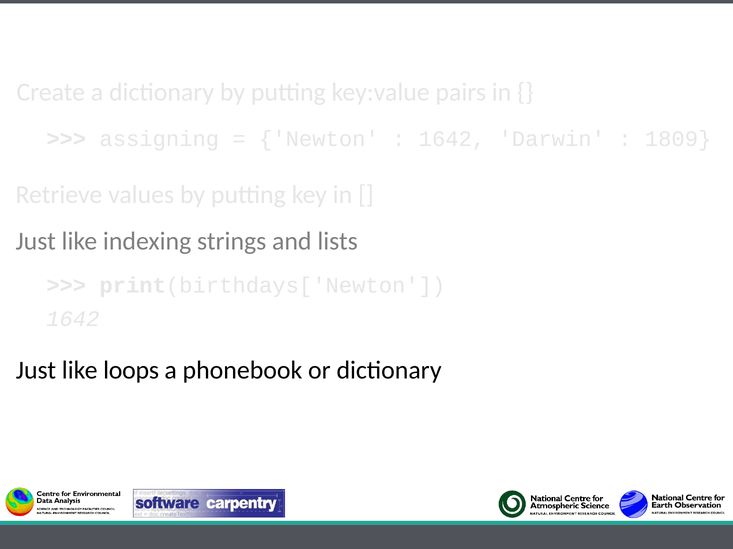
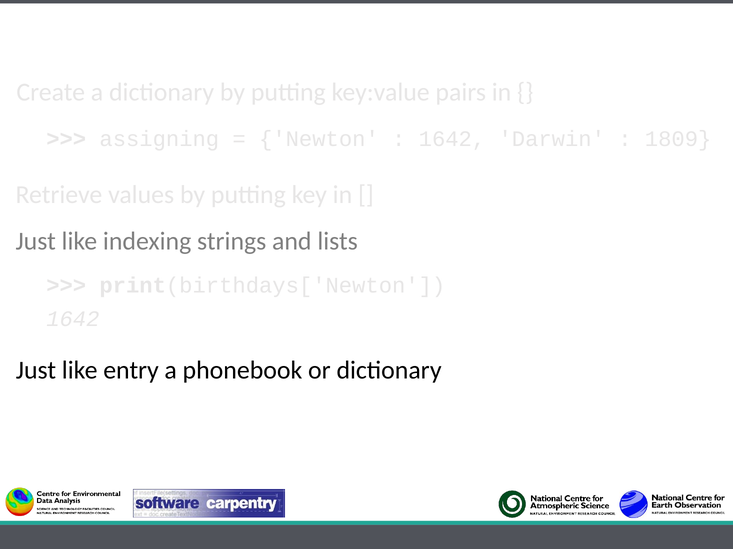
loops: loops -> entry (131, 371)
